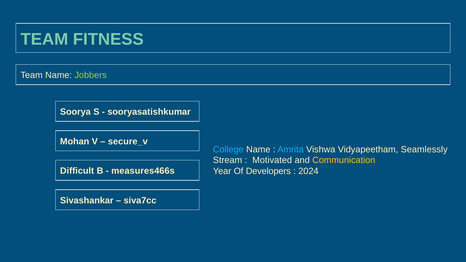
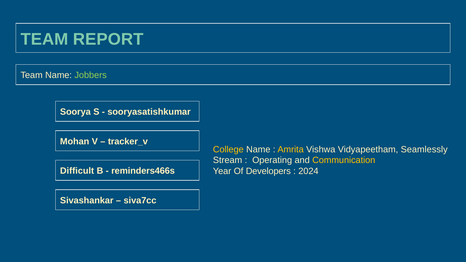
FITNESS: FITNESS -> REPORT (108, 39)
secure_v: secure_v -> tracker_v (128, 142)
College colour: light blue -> yellow (228, 150)
Amrita colour: light blue -> yellow (291, 150)
Motivated: Motivated -> Operating (272, 160)
measures466s: measures466s -> reminders466s (143, 171)
